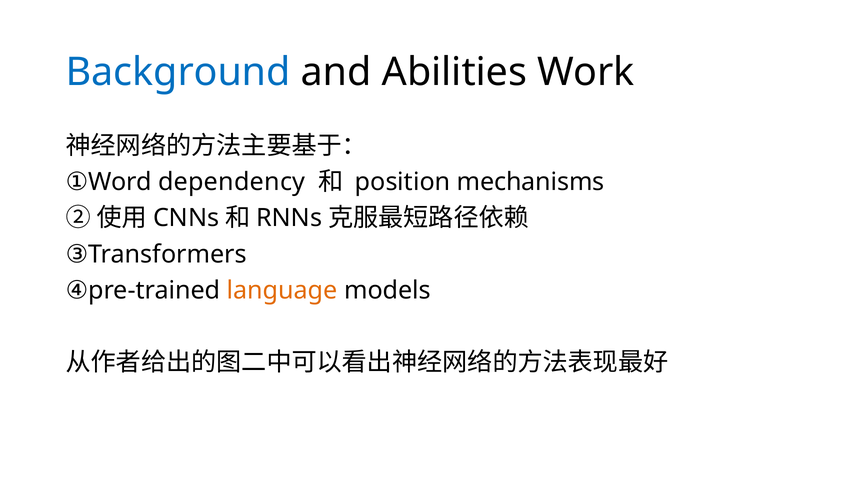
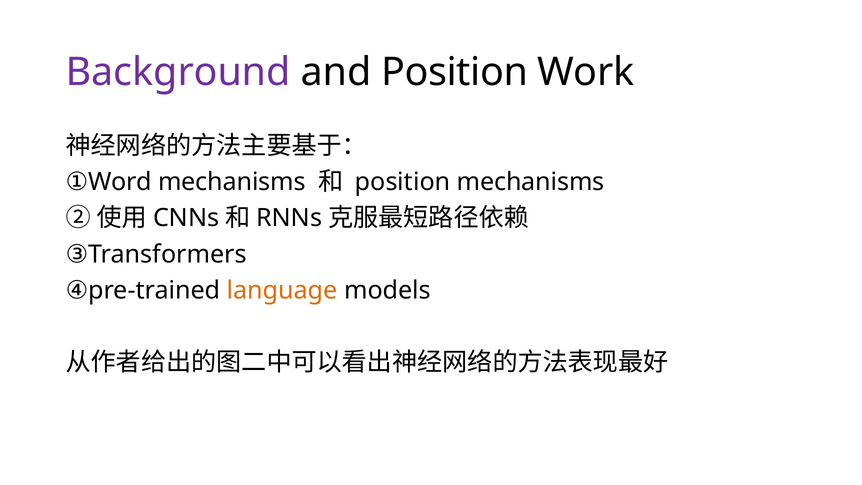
Background colour: blue -> purple (178, 72)
and Abilities: Abilities -> Position (455, 72)
dependency: dependency -> mechanisms (232, 182)
